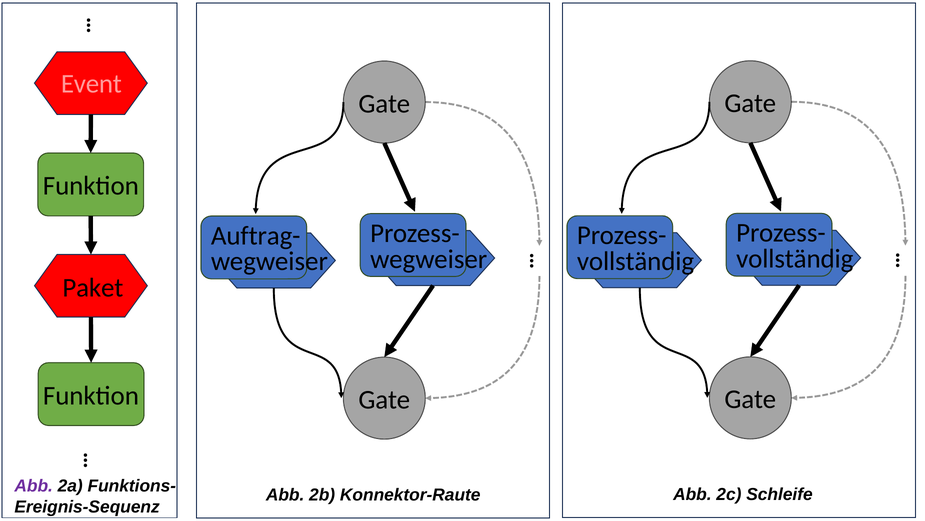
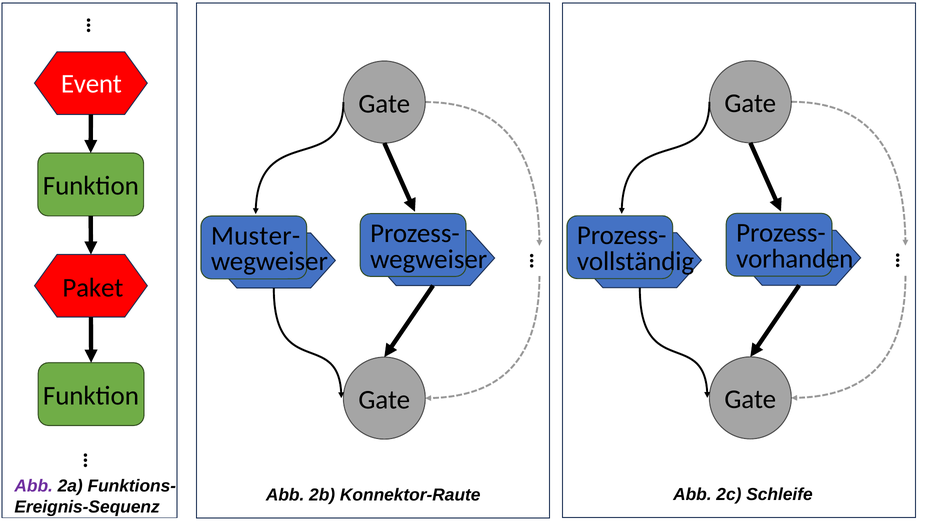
Event colour: pink -> white (91, 84)
Auftrag-: Auftrag- -> Muster- (256, 235)
vollständig: vollständig -> vorhanden (795, 259)
